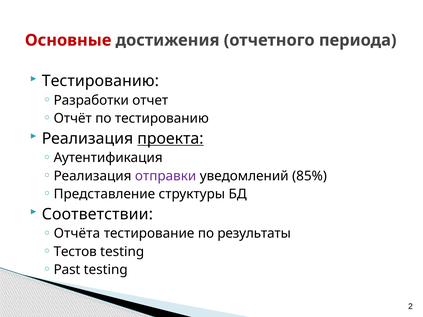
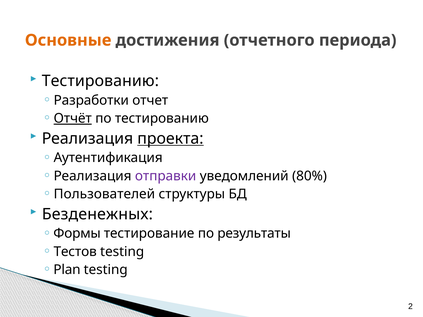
Основные colour: red -> orange (68, 40)
Отчёт underline: none -> present (73, 118)
85%: 85% -> 80% (310, 176)
Представление: Представление -> Пользователей (104, 194)
Соответствии: Соответствии -> Безденежных (97, 214)
Отчёта: Отчёта -> Формы (77, 234)
Past: Past -> Plan (67, 270)
